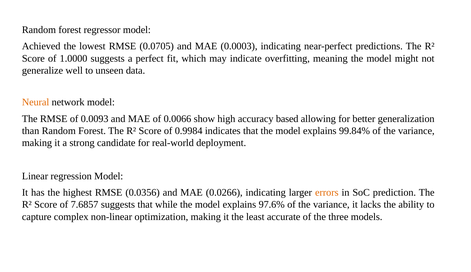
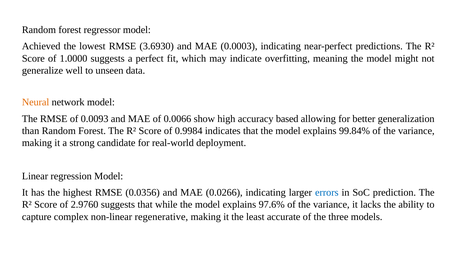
0.0705: 0.0705 -> 3.6930 (157, 46)
errors colour: orange -> blue (327, 192)
7.6857: 7.6857 -> 2.9760 (85, 204)
optimization: optimization -> regenerative (161, 217)
